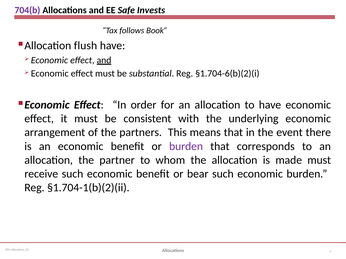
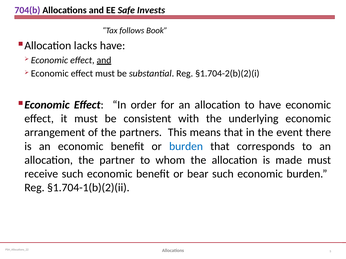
flush: flush -> lacks (85, 46)
§1.704-6(b)(2)(i: §1.704-6(b)(2)(i -> §1.704-2(b)(2)(i (227, 74)
burden colour: purple -> blue (186, 147)
